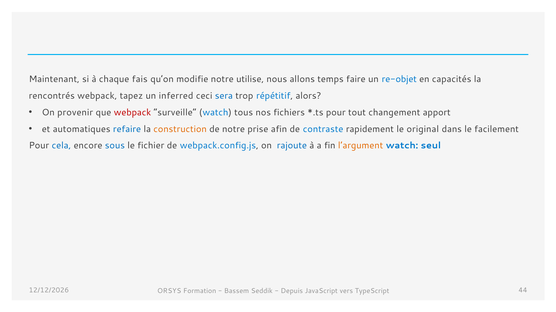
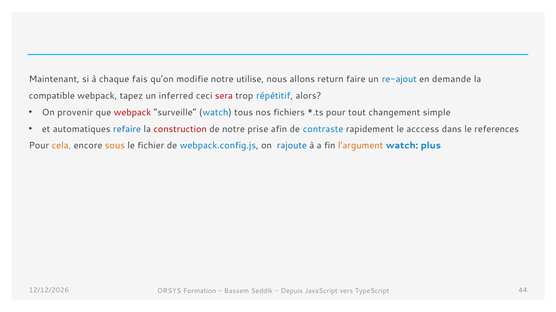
temps: temps -> return (330, 79)
re-objet: re-objet -> re-ajout (399, 79)
capacités: capacités -> demande (452, 79)
rencontrés: rencontrés -> compatible (52, 96)
sera colour: blue -> red (224, 96)
apport: apport -> simple (437, 113)
construction colour: orange -> red (180, 129)
original: original -> acccess (423, 129)
facilement: facilement -> references (497, 129)
cela colour: blue -> orange (61, 146)
sous colour: blue -> orange (115, 146)
seul: seul -> plus (431, 146)
